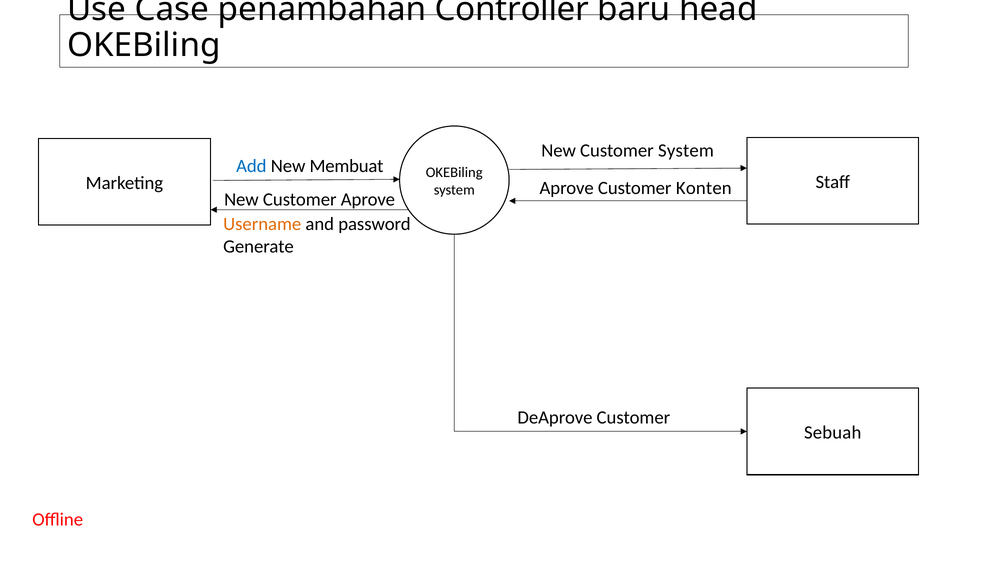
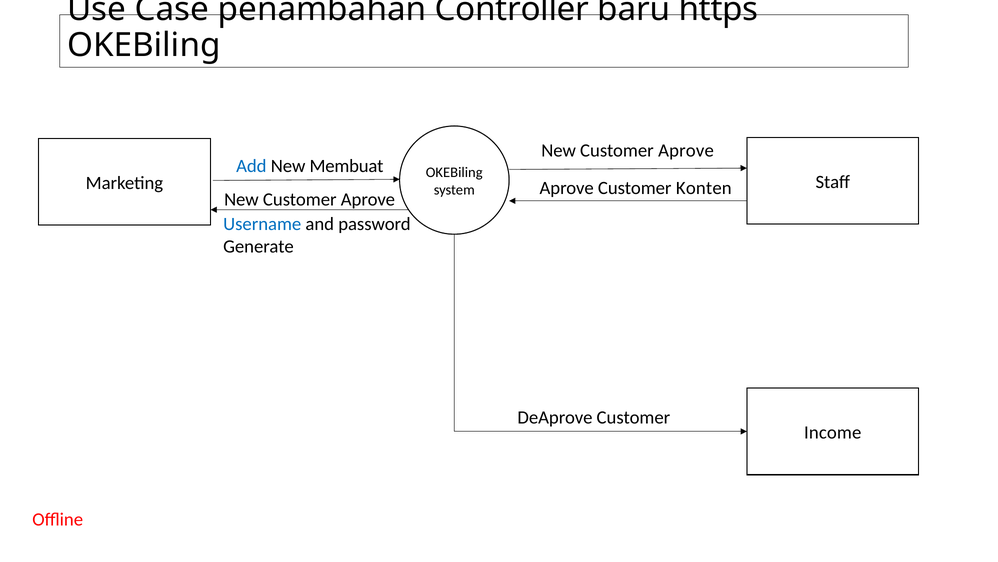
head: head -> https (719, 9)
System: System -> Aprove (686, 150)
Username colour: orange -> blue (262, 224)
Sebuah: Sebuah -> Income (833, 432)
